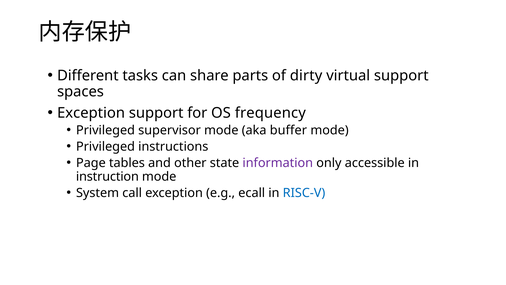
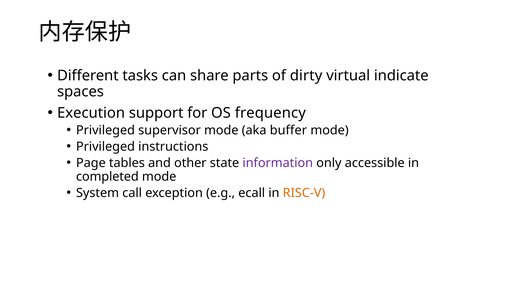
virtual support: support -> indicate (401, 75)
Exception: Exception -> Execution (91, 113)
instruction: instruction -> completed (107, 176)
RISC-V colour: blue -> orange (304, 193)
